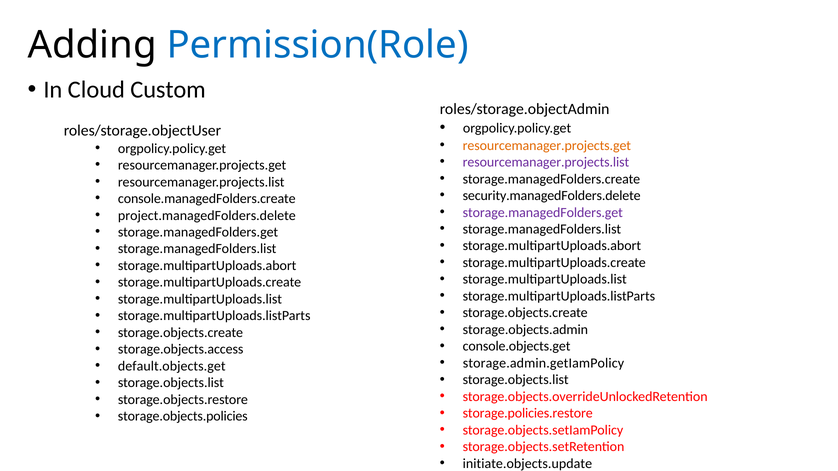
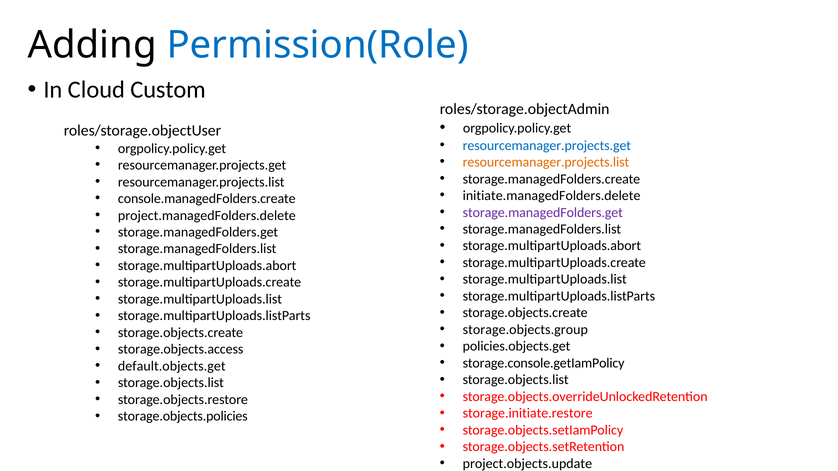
resourcemanager.projects.get colour: orange -> blue (547, 146)
resourcemanager.projects.list colour: purple -> orange (546, 162)
security.managedFolders.delete: security.managedFolders.delete -> initiate.managedFolders.delete (552, 196)
storage.objects.admin: storage.objects.admin -> storage.objects.group (525, 330)
console.objects.get: console.objects.get -> policies.objects.get (517, 347)
storage.admin.getIamPolicy: storage.admin.getIamPolicy -> storage.console.getIamPolicy (544, 363)
storage.policies.restore: storage.policies.restore -> storage.initiate.restore (528, 414)
initiate.objects.update: initiate.objects.update -> project.objects.update (527, 464)
